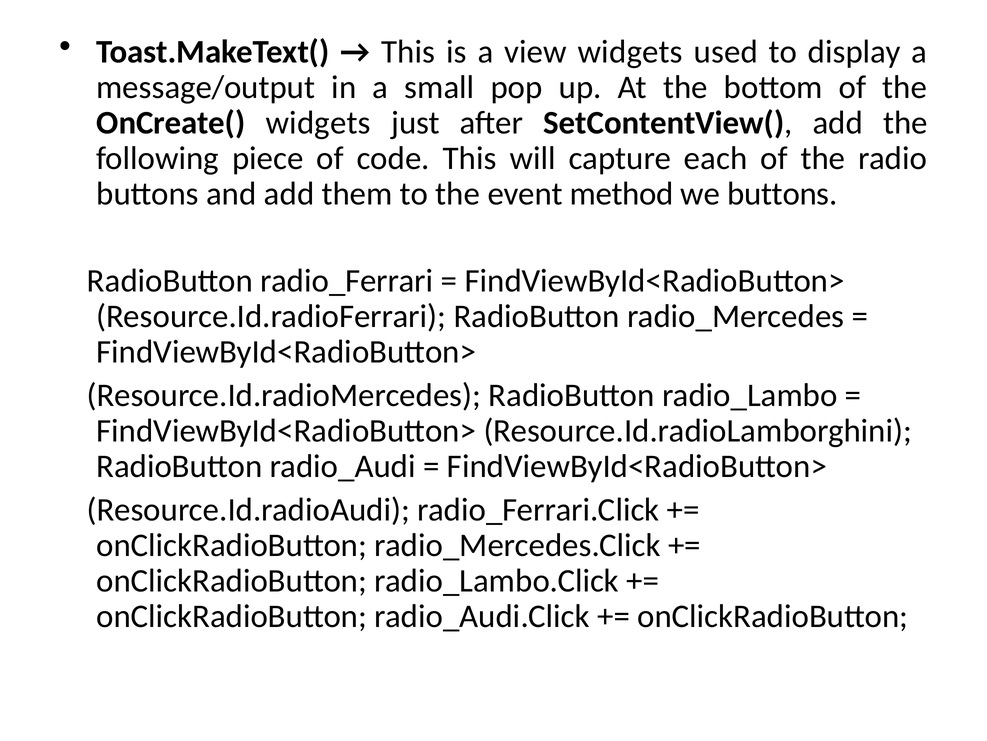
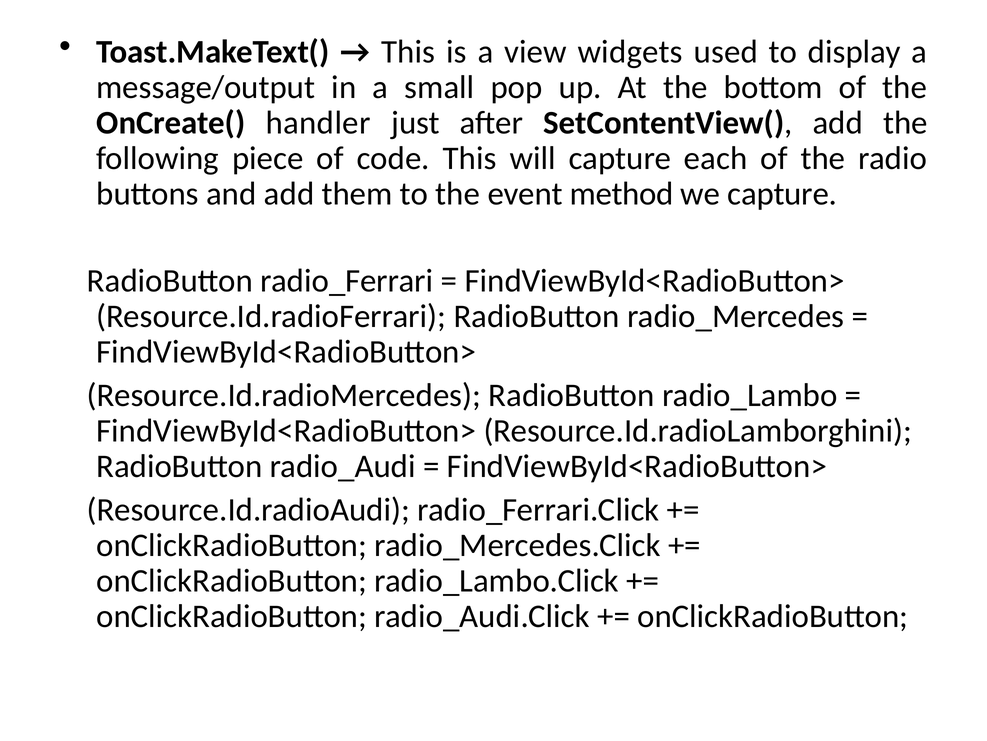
OnCreate( widgets: widgets -> handler (318, 123)
we buttons: buttons -> capture (782, 194)
